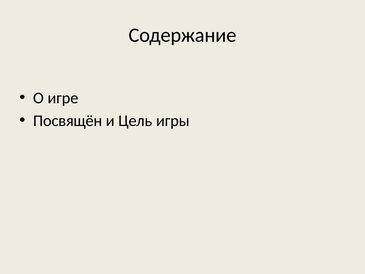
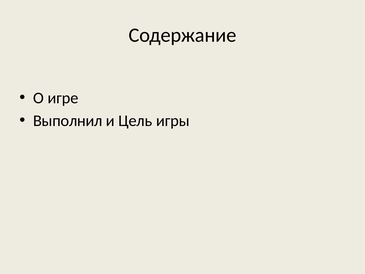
Посвящён: Посвящён -> Выполнил (68, 121)
